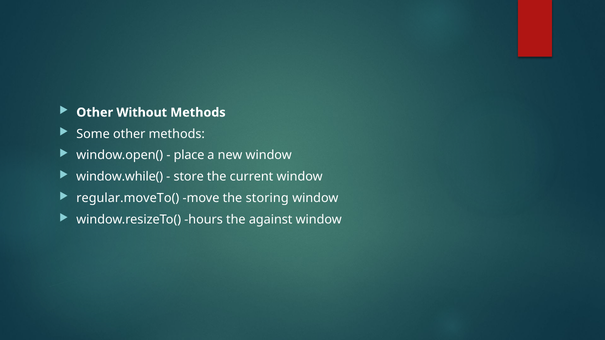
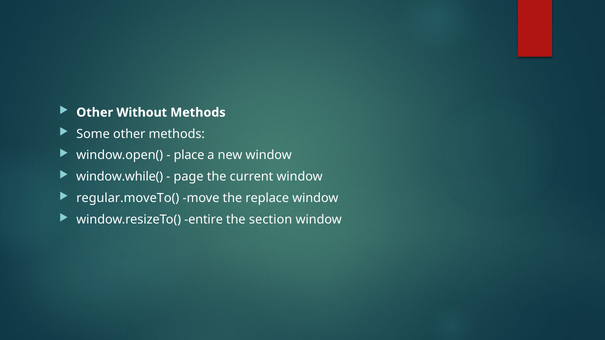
store: store -> page (189, 177)
storing: storing -> replace (267, 198)
hours: hours -> entire (204, 220)
against: against -> section (271, 220)
